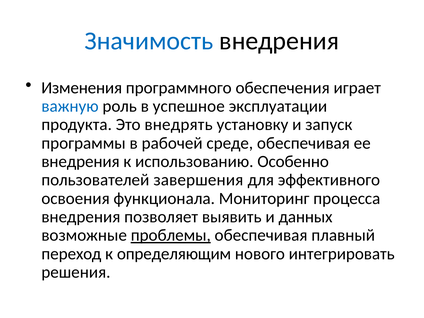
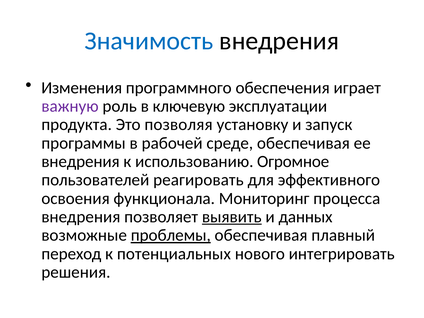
важную colour: blue -> purple (70, 106)
успешное: успешное -> ключевую (189, 106)
внедрять: внедрять -> позволяя (179, 125)
Особенно: Особенно -> Огромное (293, 162)
завершения: завершения -> реагировать (198, 180)
выявить underline: none -> present (232, 217)
определяющим: определяющим -> потенциальных (174, 254)
